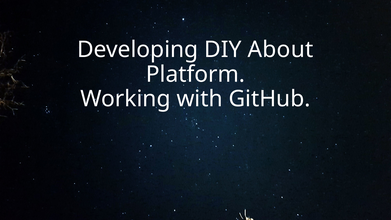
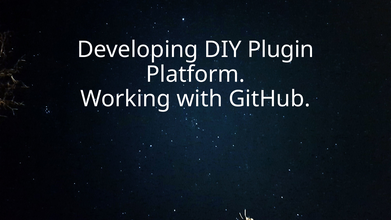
About: About -> Plugin (281, 50)
